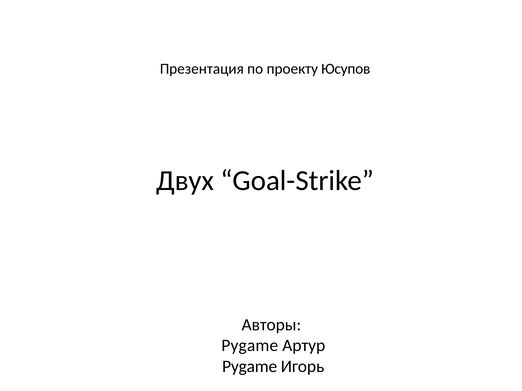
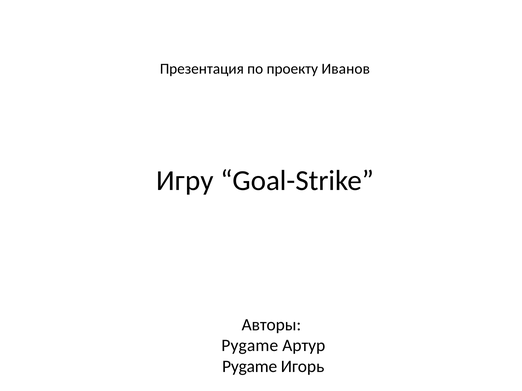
Юсупов: Юсупов -> Иванов (346, 69)
Двух: Двух -> Игру (185, 181)
